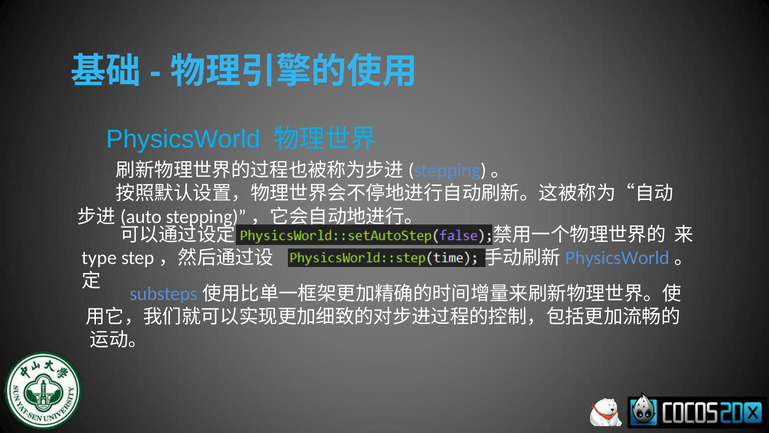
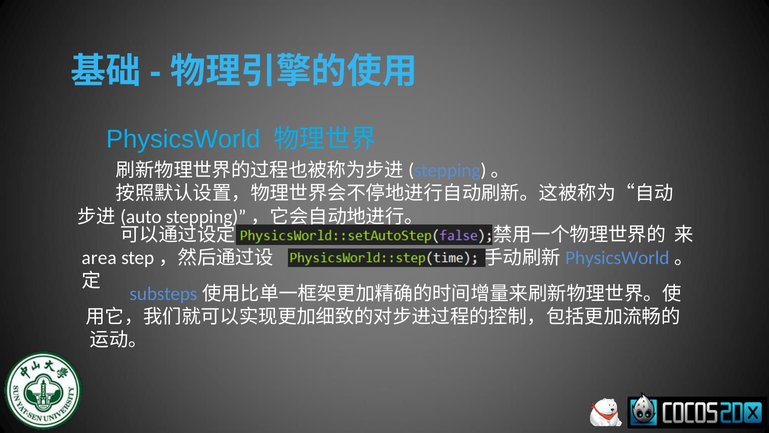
type: type -> area (99, 258)
